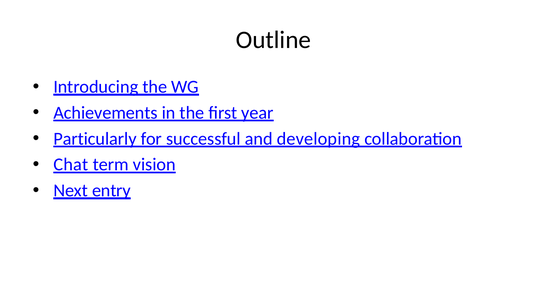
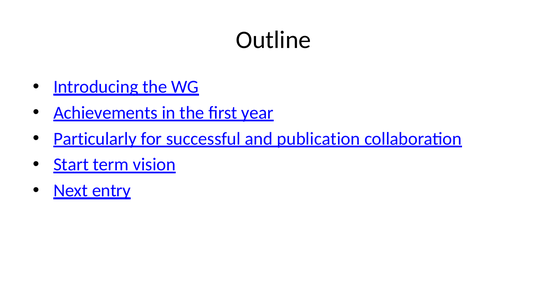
developing: developing -> publication (318, 139)
Chat: Chat -> Start (71, 164)
